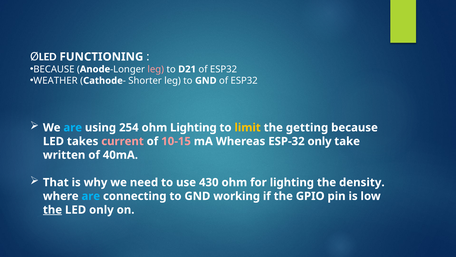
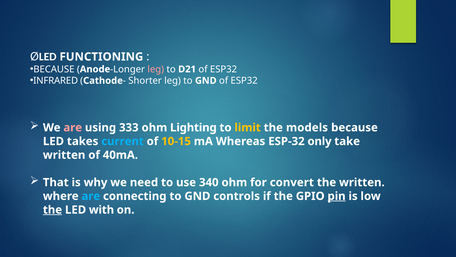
WEATHER: WEATHER -> INFRARED (56, 80)
are colour: light blue -> pink (73, 127)
254: 254 -> 333 (129, 127)
getting: getting -> models (307, 127)
current colour: pink -> light blue (123, 141)
10-15 colour: pink -> yellow (176, 141)
430: 430 -> 340 (209, 182)
for lighting: lighting -> convert (292, 182)
the density: density -> written (362, 182)
working: working -> controls (237, 196)
pin underline: none -> present (337, 196)
LED only: only -> with (101, 209)
